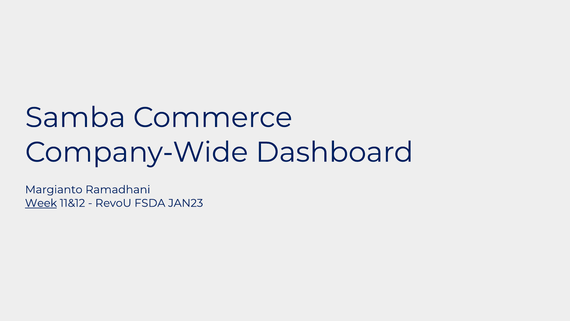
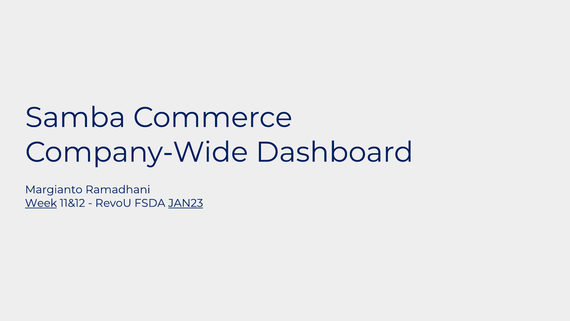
JAN23 underline: none -> present (186, 203)
